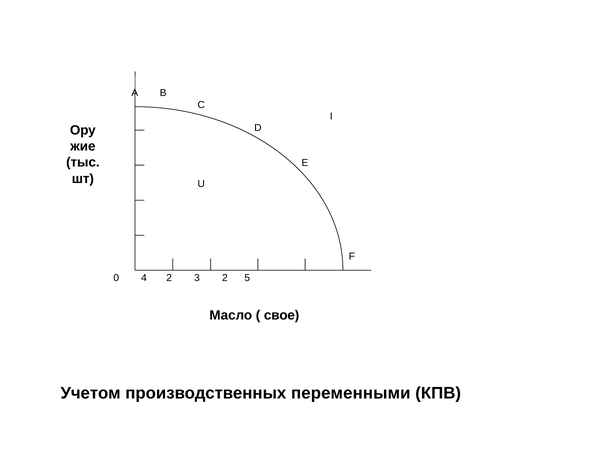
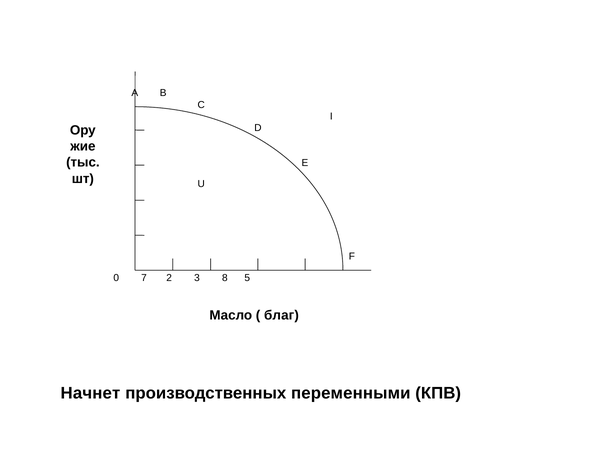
4: 4 -> 7 (144, 278)
3 2: 2 -> 8 (225, 278)
свое: свое -> благ (282, 315)
Учетом: Учетом -> Начнет (90, 393)
